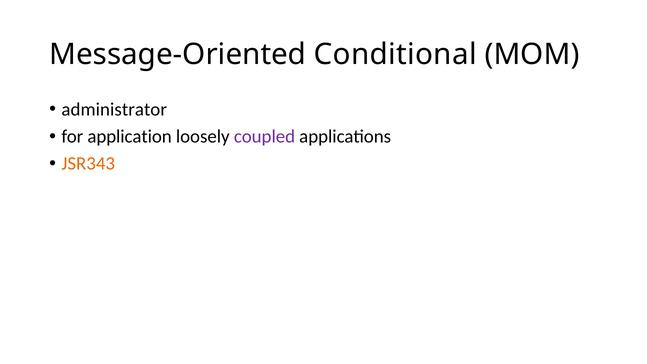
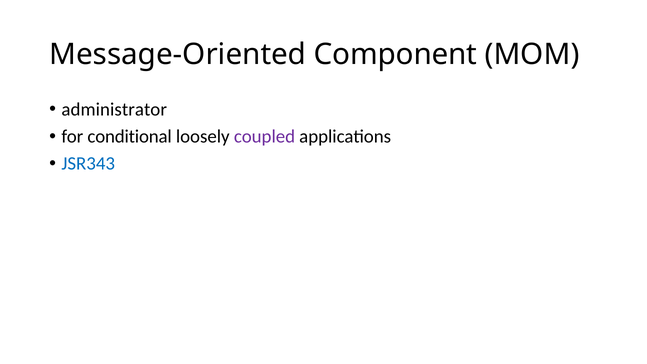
Conditional: Conditional -> Component (396, 54)
application: application -> conditional (130, 137)
JSR343 colour: orange -> blue (88, 164)
